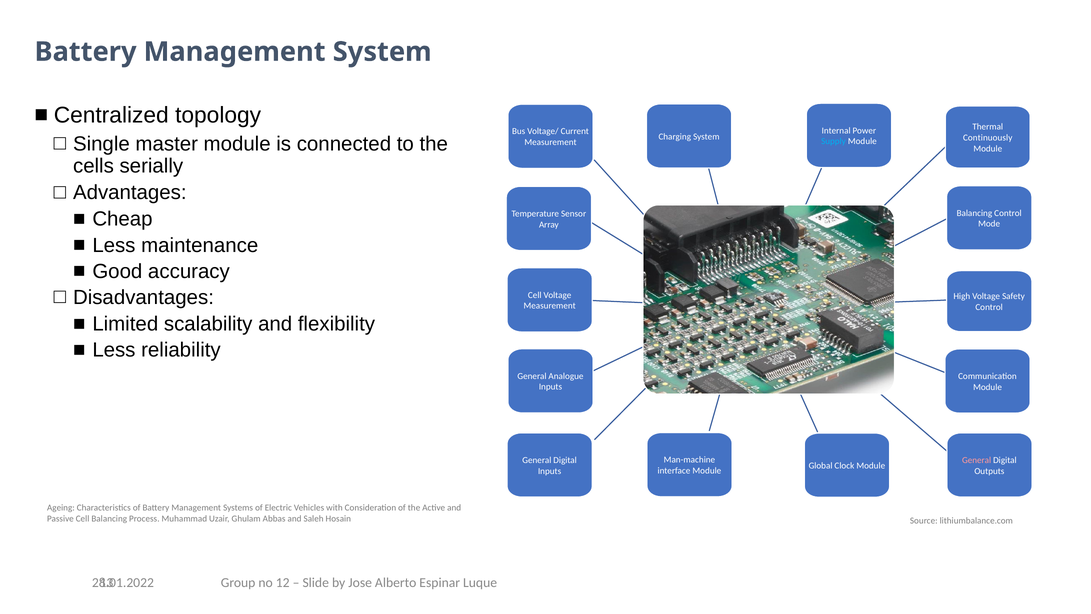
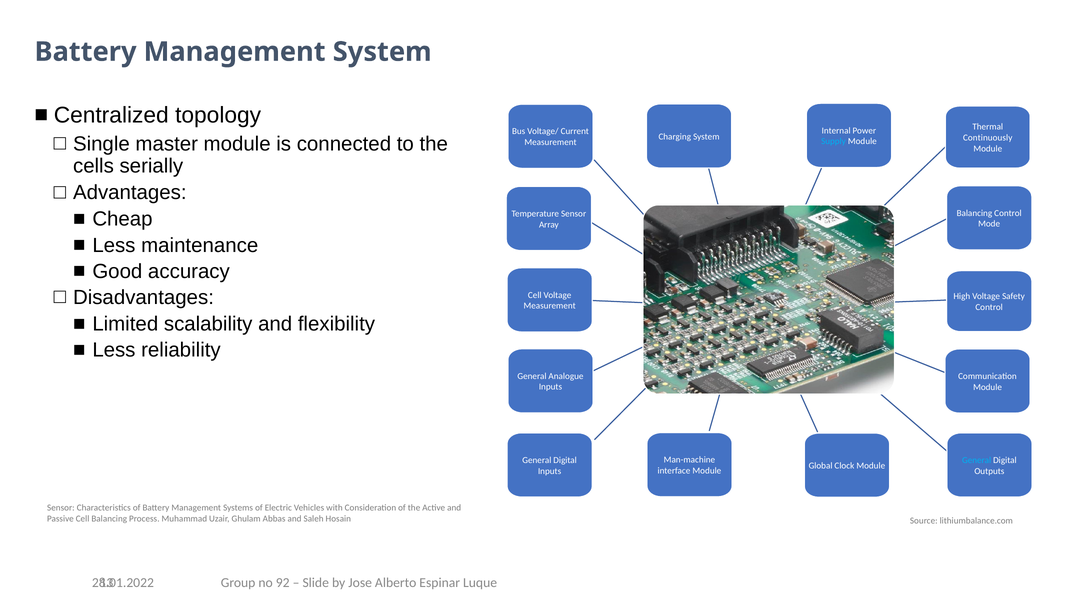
General colour: pink -> light blue (977, 460)
Ageing: Ageing -> Sensor (61, 508)
12: 12 -> 92 (283, 582)
